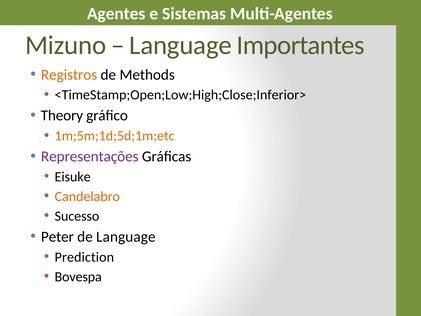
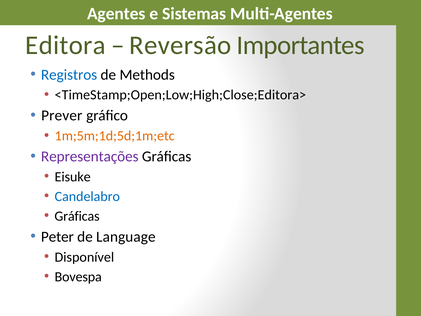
Mizuno: Mizuno -> Editora (65, 45)
Language: Language -> Reversão (180, 45)
Registros colour: orange -> blue (69, 75)
<TimeStamp;Open;Low;High;Close;Inferior>: <TimeStamp;Open;Low;High;Close;Inferior> -> <TimeStamp;Open;Low;High;Close;Editora> (180, 95)
Theory: Theory -> Prever (62, 115)
Candelabro colour: orange -> blue (87, 196)
Sucesso: Sucesso -> Gráficas (77, 216)
Prediction: Prediction -> Disponível (84, 257)
